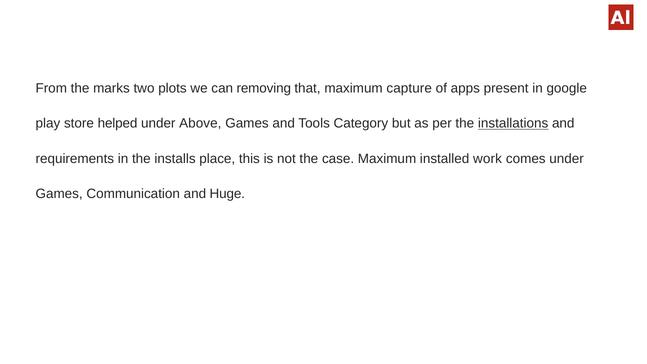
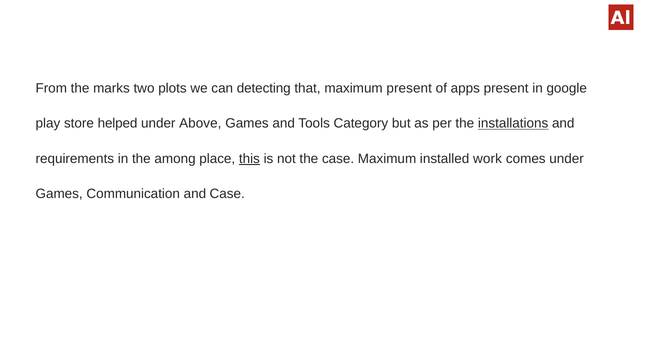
removing: removing -> detecting (264, 88)
maximum capture: capture -> present (409, 88)
installs: installs -> among (175, 159)
this underline: none -> present (249, 159)
and Huge: Huge -> Case (227, 194)
